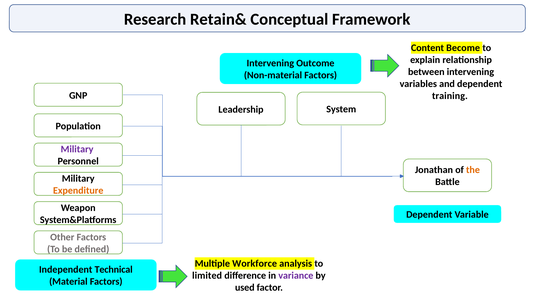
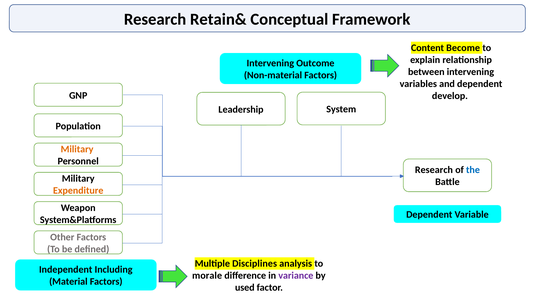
training: training -> develop (450, 96)
Military colour: purple -> orange (77, 149)
Jonathan: Jonathan -> Research (434, 170)
the colour: orange -> blue (473, 170)
Workforce: Workforce -> Disciplines (255, 263)
Technical: Technical -> Including (114, 269)
limited: limited -> morale (207, 275)
